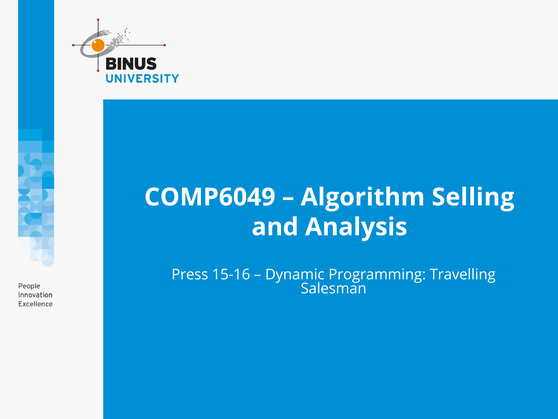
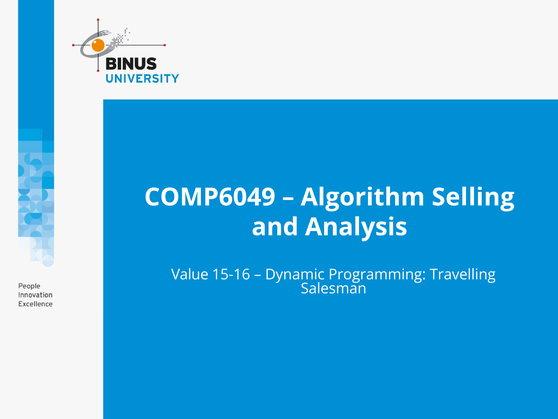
Press: Press -> Value (190, 274)
